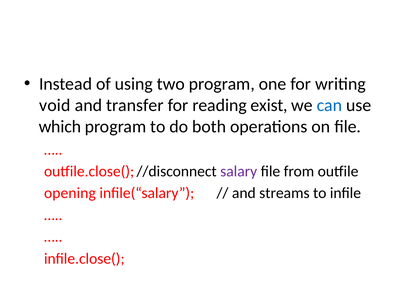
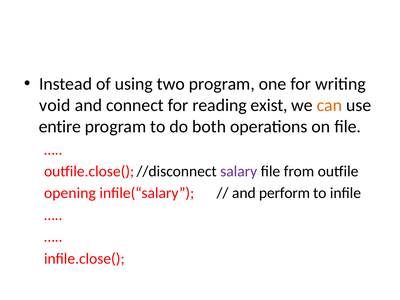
transfer: transfer -> connect (135, 105)
can colour: blue -> orange (329, 105)
which: which -> entire (60, 127)
streams: streams -> perform (284, 193)
